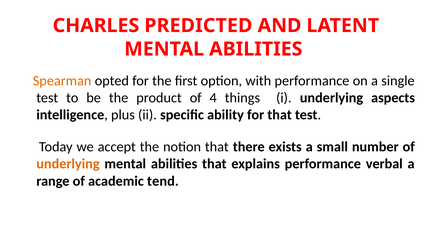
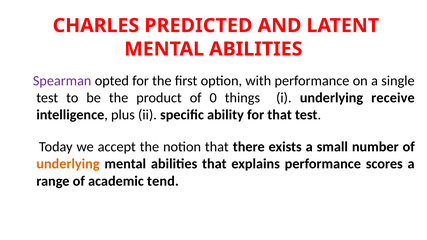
Spearman colour: orange -> purple (62, 81)
4: 4 -> 0 (213, 98)
aspects: aspects -> receive (393, 98)
verbal: verbal -> scores (384, 164)
